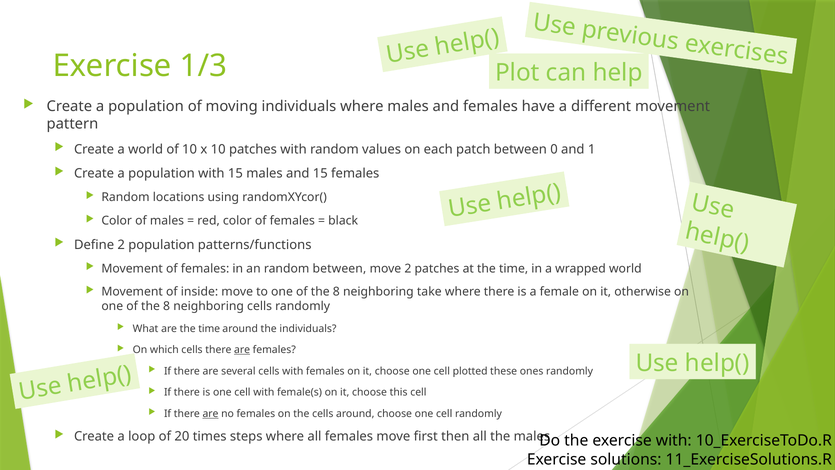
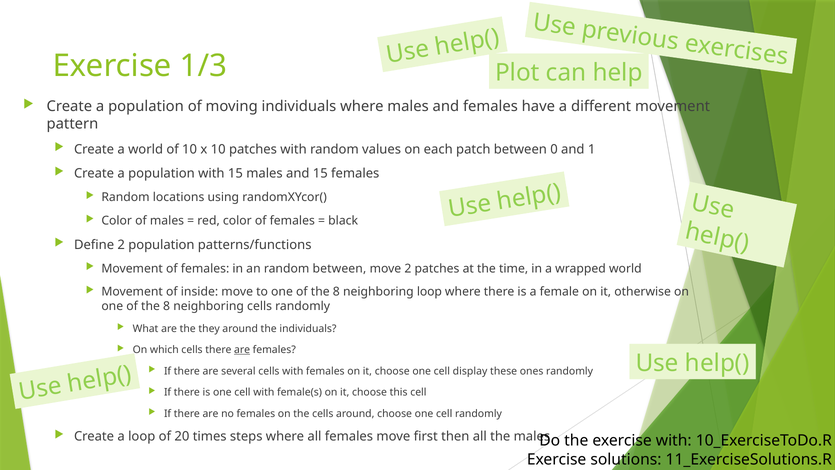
neighboring take: take -> loop (429, 292)
are the time: time -> they (209, 328)
plotted: plotted -> display (470, 371)
are underline: present -> none (211, 413)
